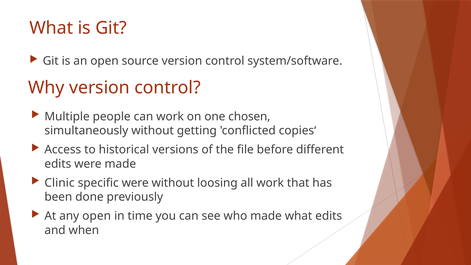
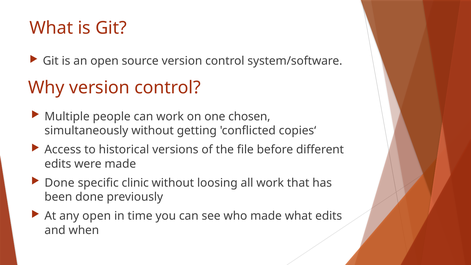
Clinic: Clinic -> Done (60, 183)
specific were: were -> clinic (135, 183)
